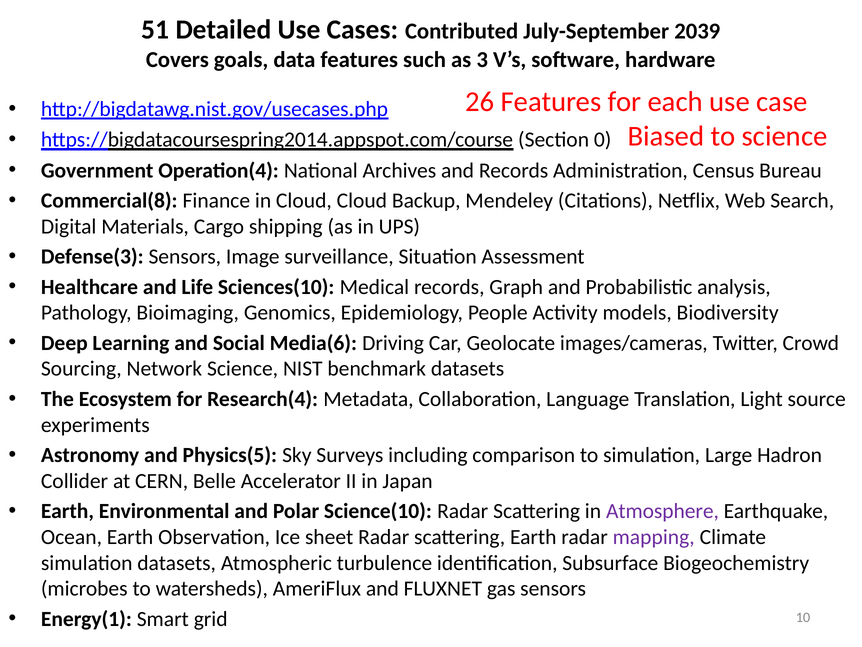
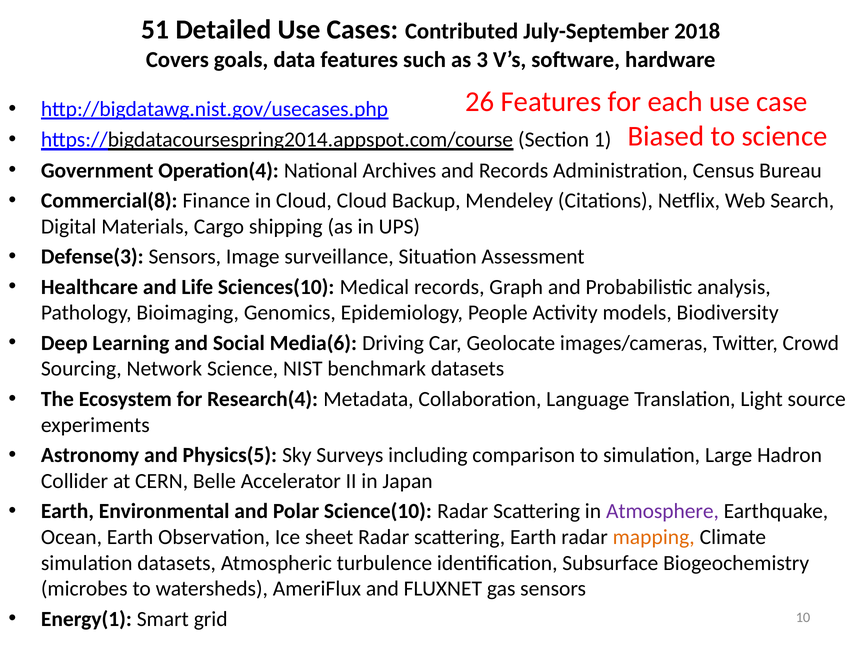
2039: 2039 -> 2018 (697, 31)
0: 0 -> 1 (603, 140)
mapping colour: purple -> orange (654, 537)
